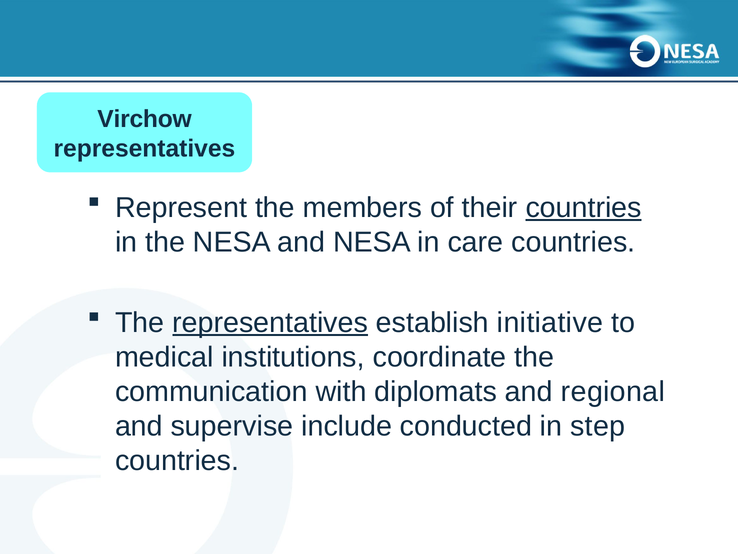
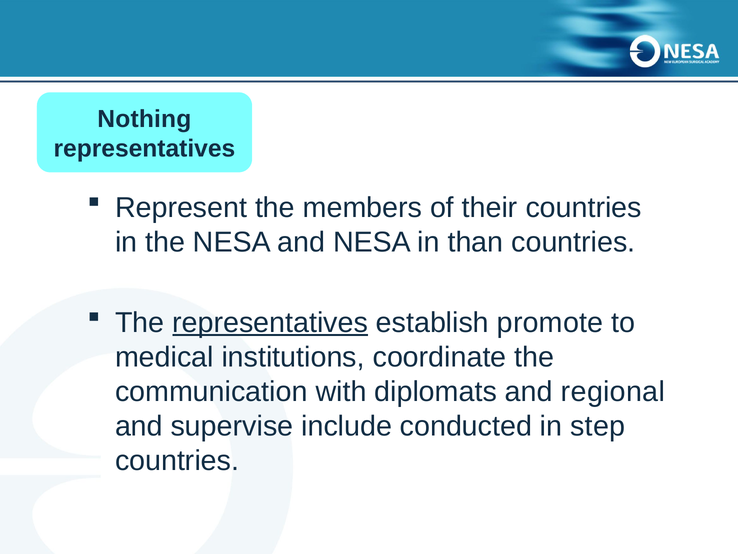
Virchow: Virchow -> Nothing (144, 119)
countries underline: present -> none (584, 207)
care: care -> than (476, 242)
initiative: initiative -> promote (550, 322)
